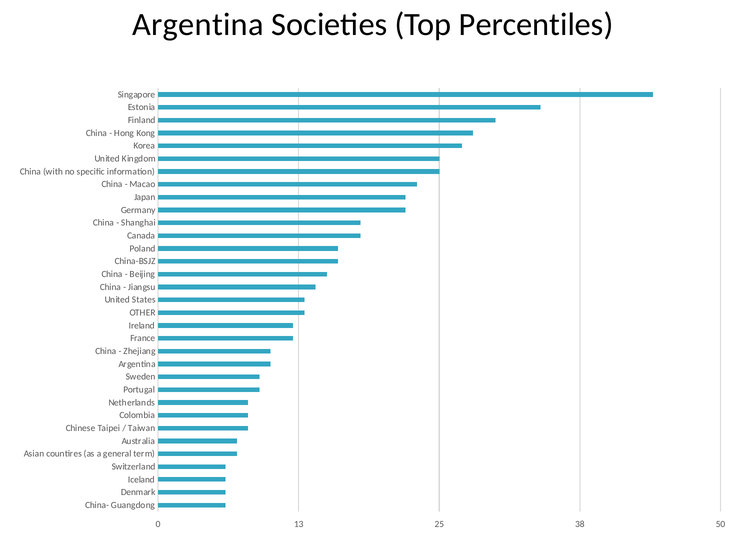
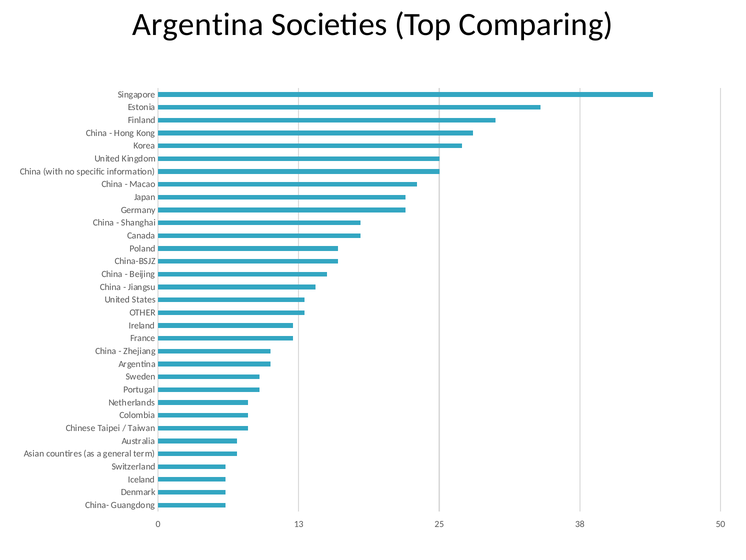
Percentiles: Percentiles -> Comparing (536, 25)
